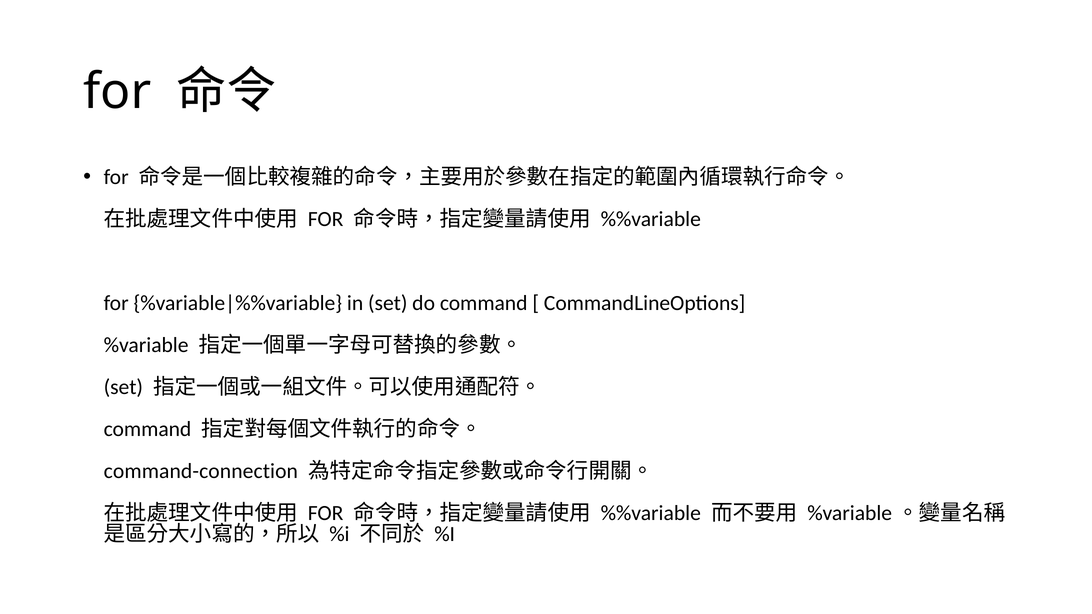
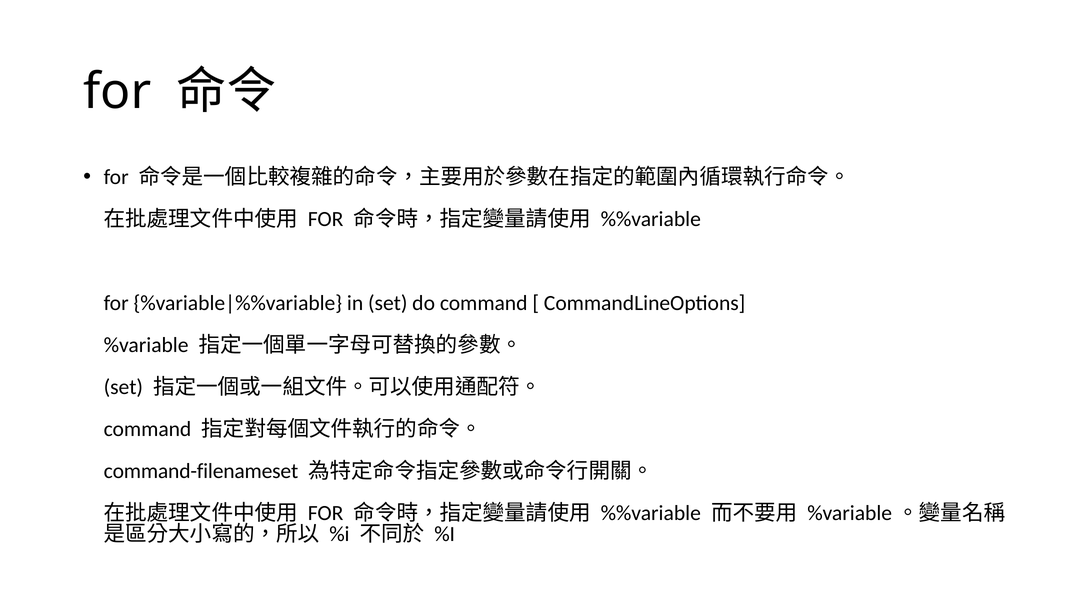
command-connection: command-connection -> command-filenameset (201, 471)
